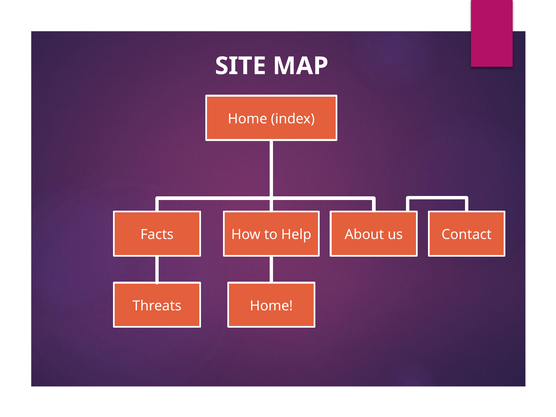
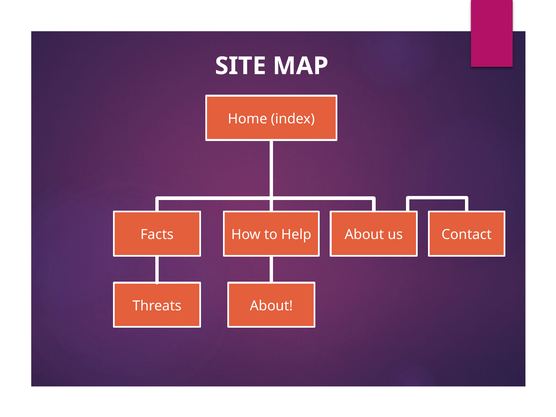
Home: Home -> About (271, 306)
